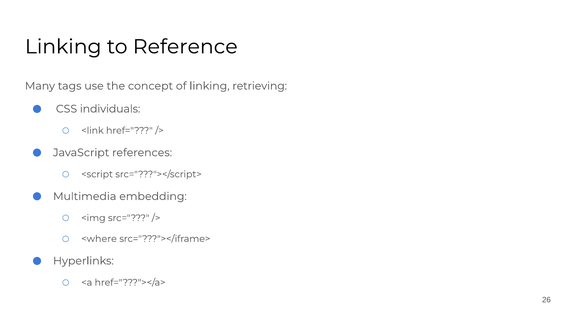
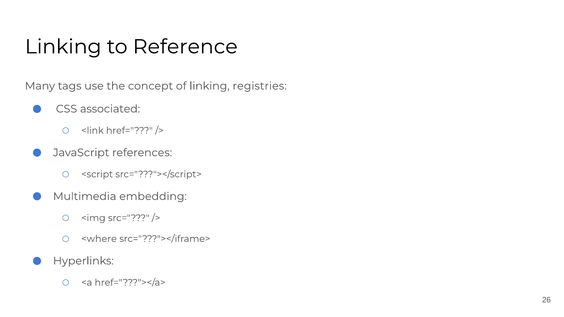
retrieving: retrieving -> registries (260, 86)
individuals: individuals -> associated (110, 109)
